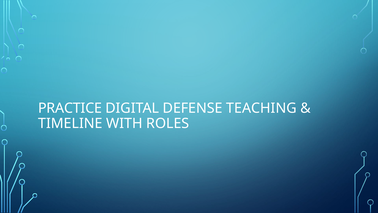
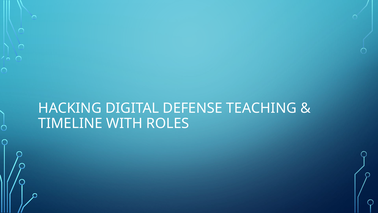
PRACTICE: PRACTICE -> HACKING (70, 108)
